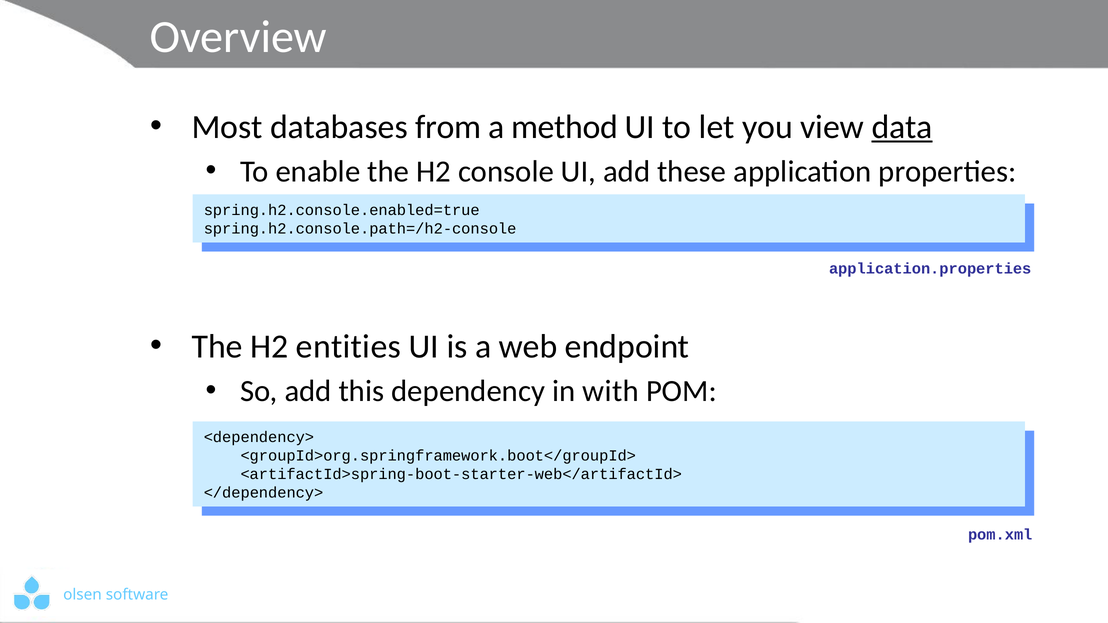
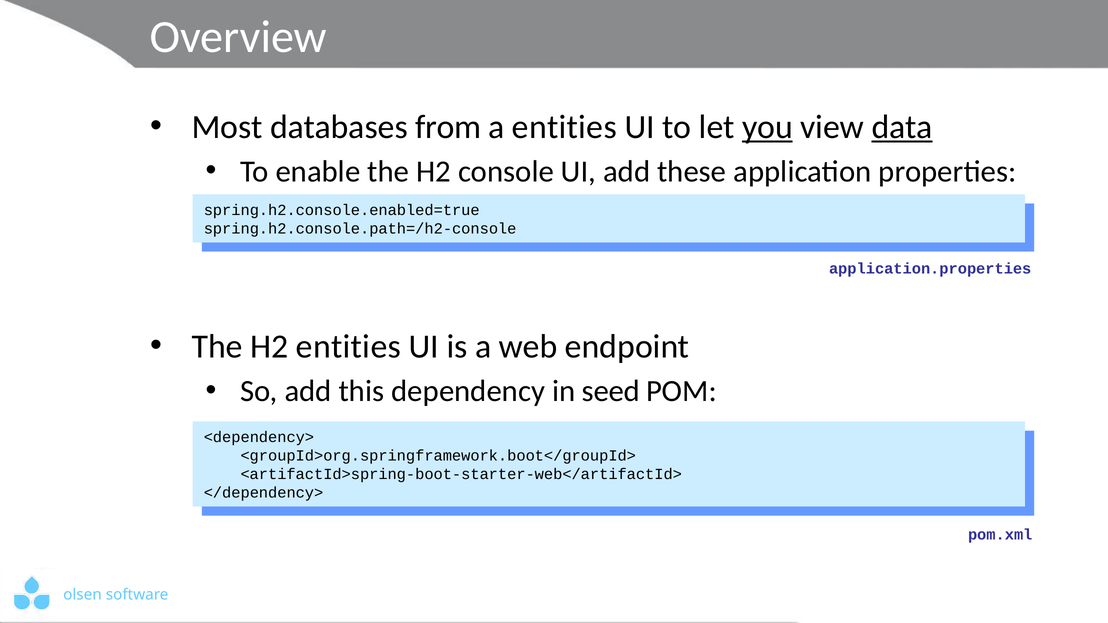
a method: method -> entities (564, 127)
you underline: none -> present (767, 127)
with: with -> seed (611, 391)
